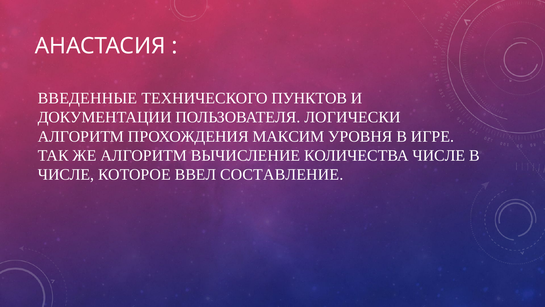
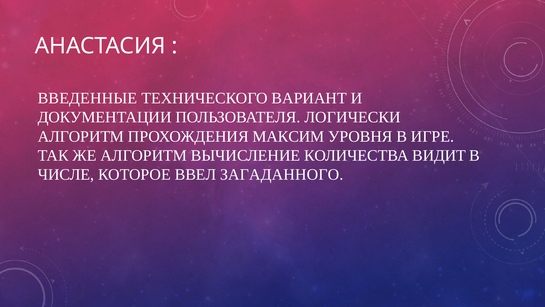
ПУНКТОВ: ПУНКТОВ -> ВАРИАНТ (309, 98)
КОЛИЧЕСТВА ЧИСЛЕ: ЧИСЛЕ -> ВИДИТ (439, 155)
СОСТАВЛЕНИЕ: СОСТАВЛЕНИЕ -> ЗАГАДАННОГО (282, 174)
